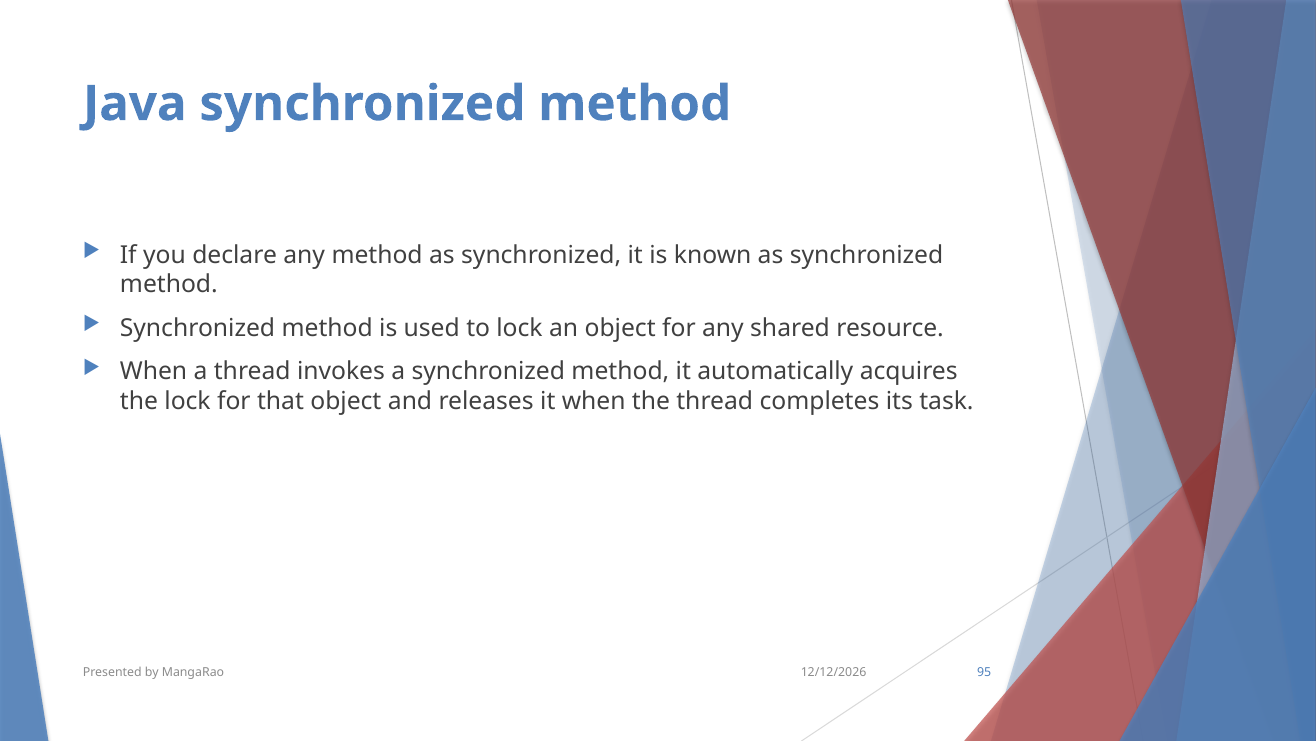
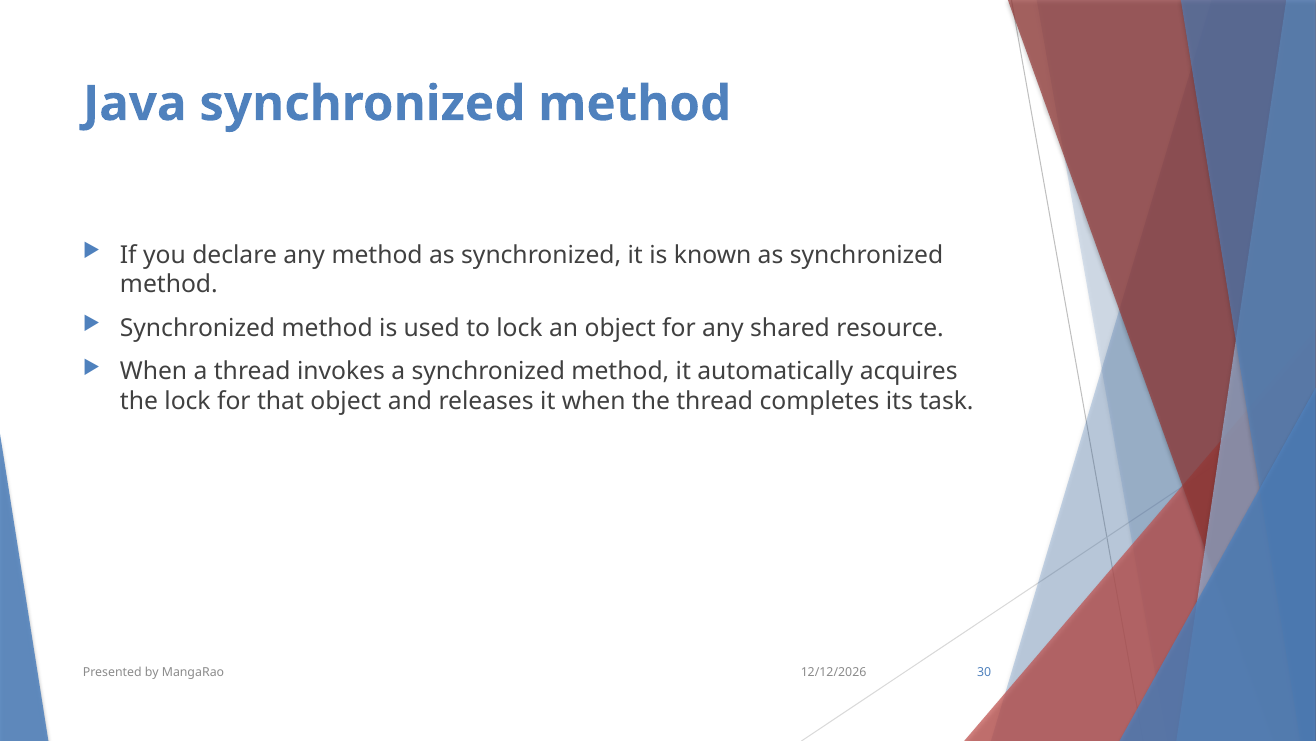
95: 95 -> 30 (984, 672)
